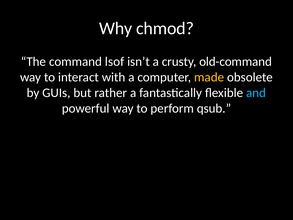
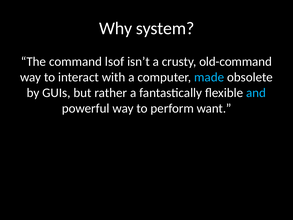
chmod: chmod -> system (165, 28)
made colour: yellow -> light blue (209, 77)
qsub: qsub -> want (214, 108)
